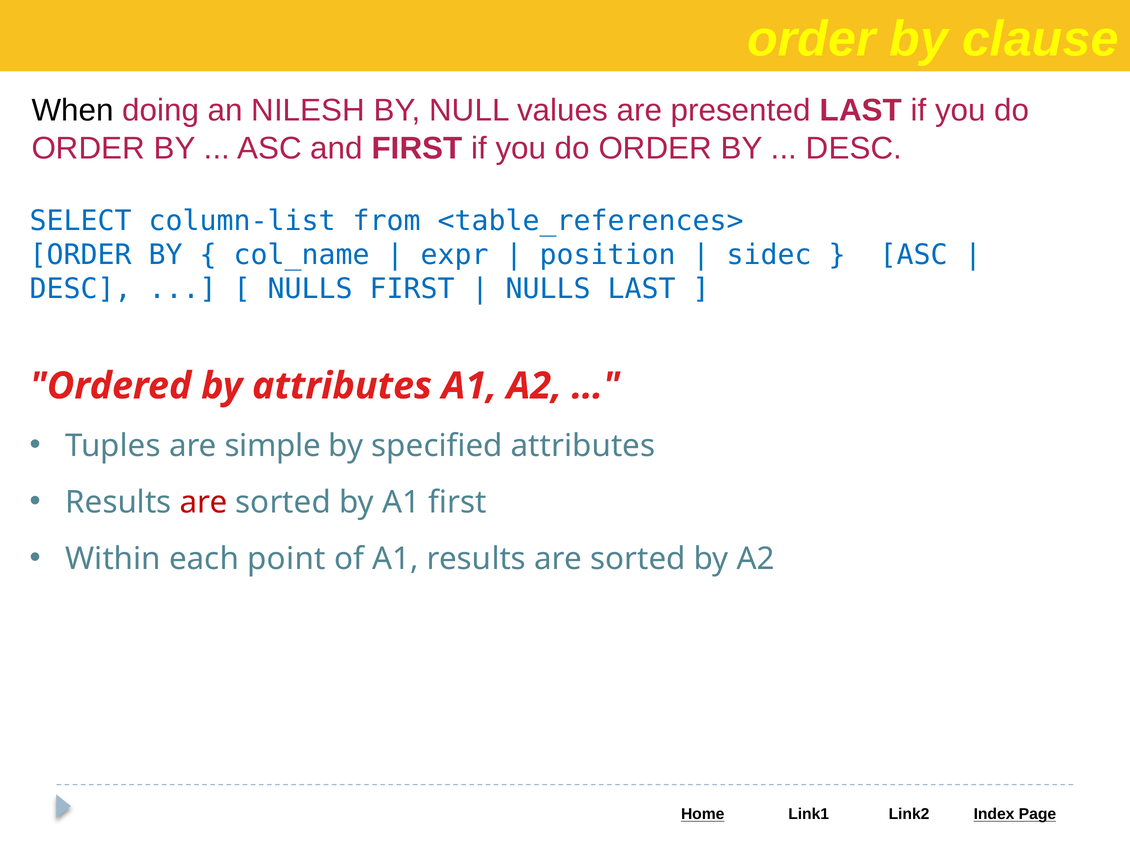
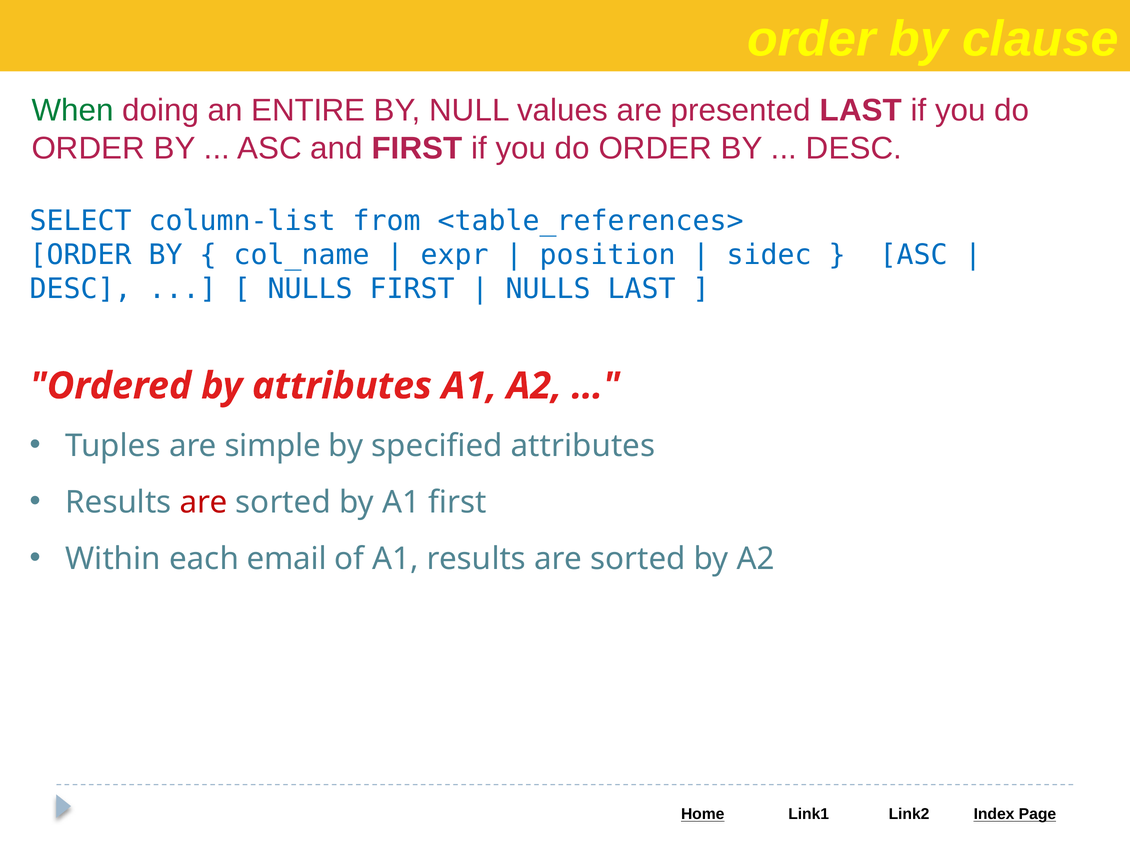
When colour: black -> green (73, 111)
NILESH: NILESH -> ENTIRE (308, 111)
point: point -> email (287, 559)
